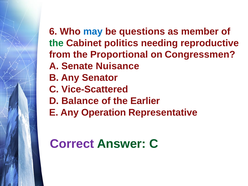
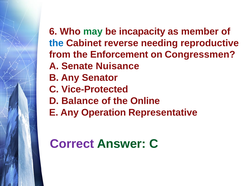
may colour: blue -> green (93, 31)
questions: questions -> incapacity (142, 31)
the colour: green -> blue (56, 43)
politics: politics -> reverse (121, 43)
Proportional: Proportional -> Enforcement (119, 55)
Vice-Scattered: Vice-Scattered -> Vice-Protected (95, 89)
Earlier: Earlier -> Online (145, 101)
